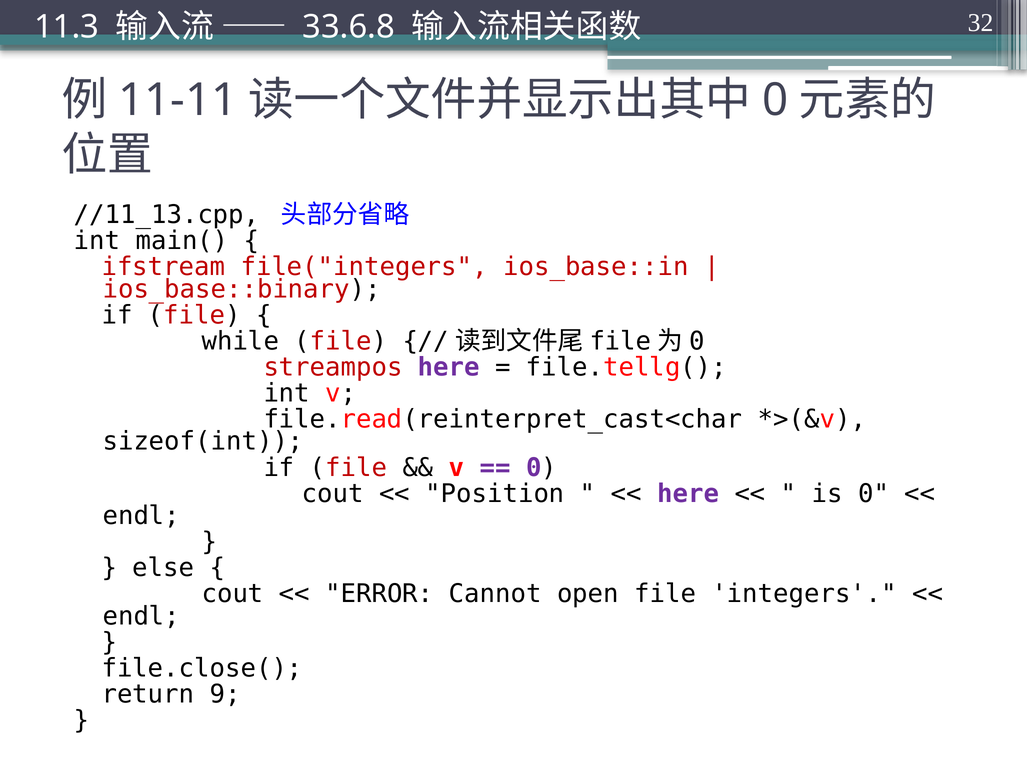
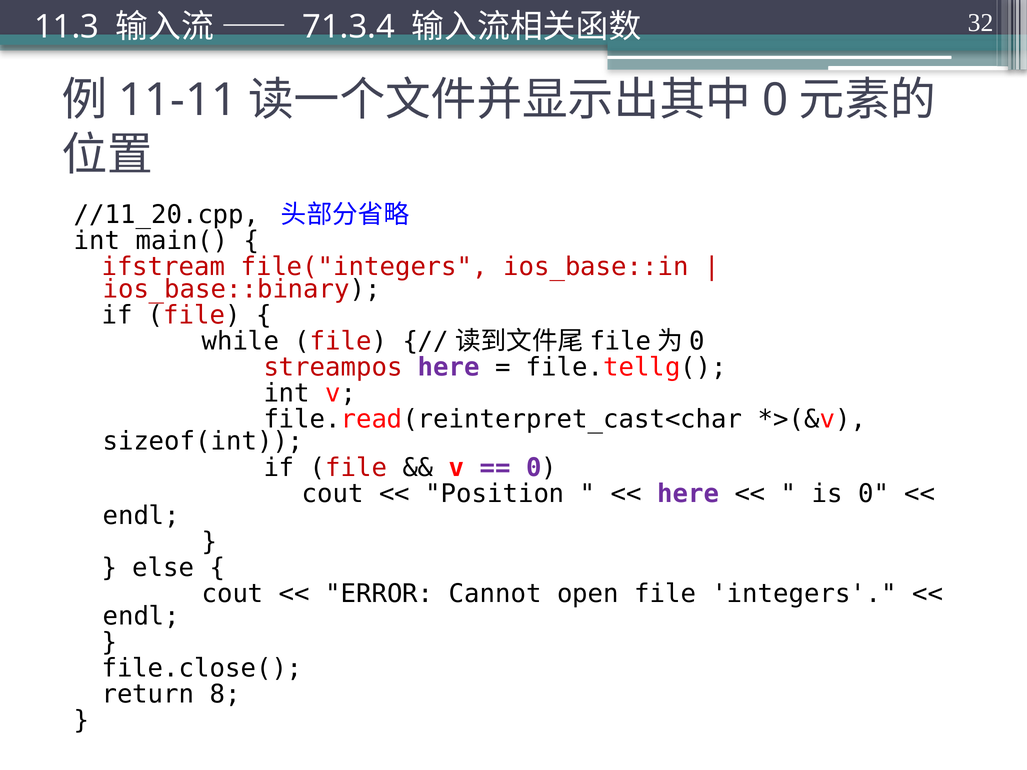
33.6.8: 33.6.8 -> 71.3.4 (349, 27)
//11_13.cpp: //11_13.cpp -> //11_20.cpp (167, 215)
9: 9 -> 8 (225, 694)
